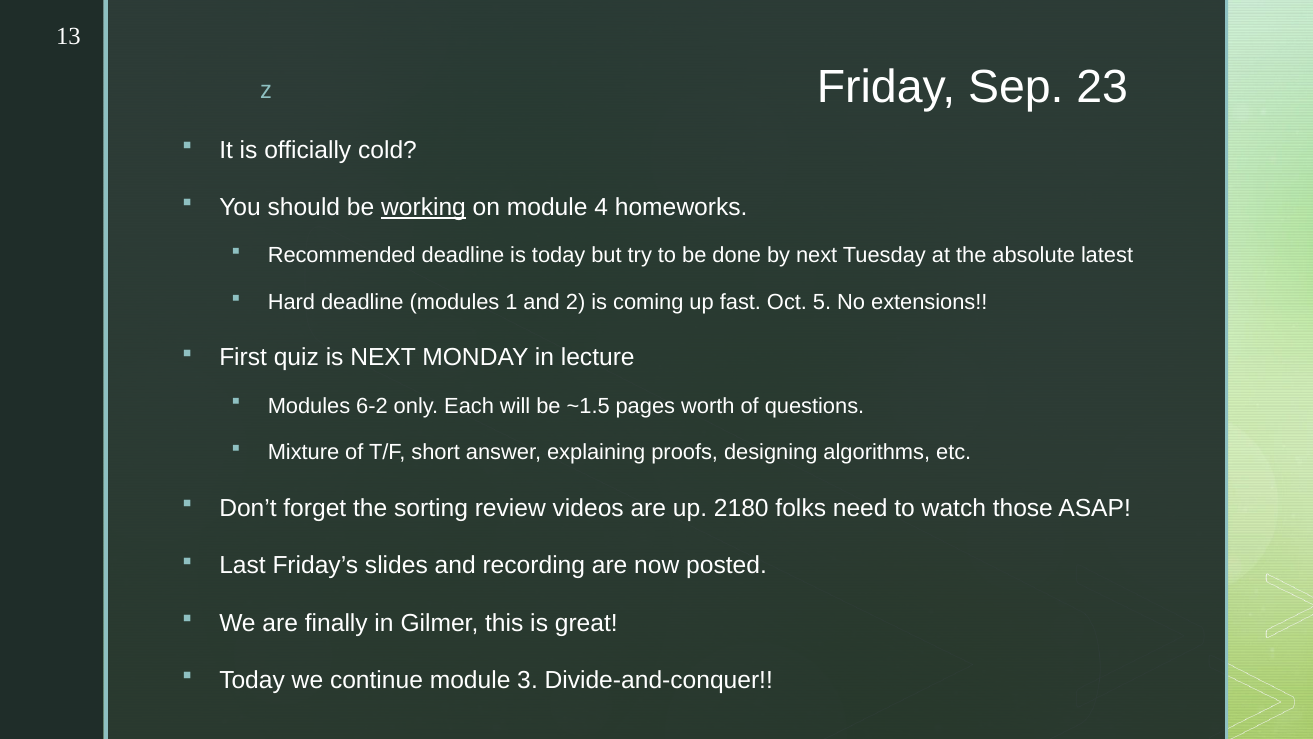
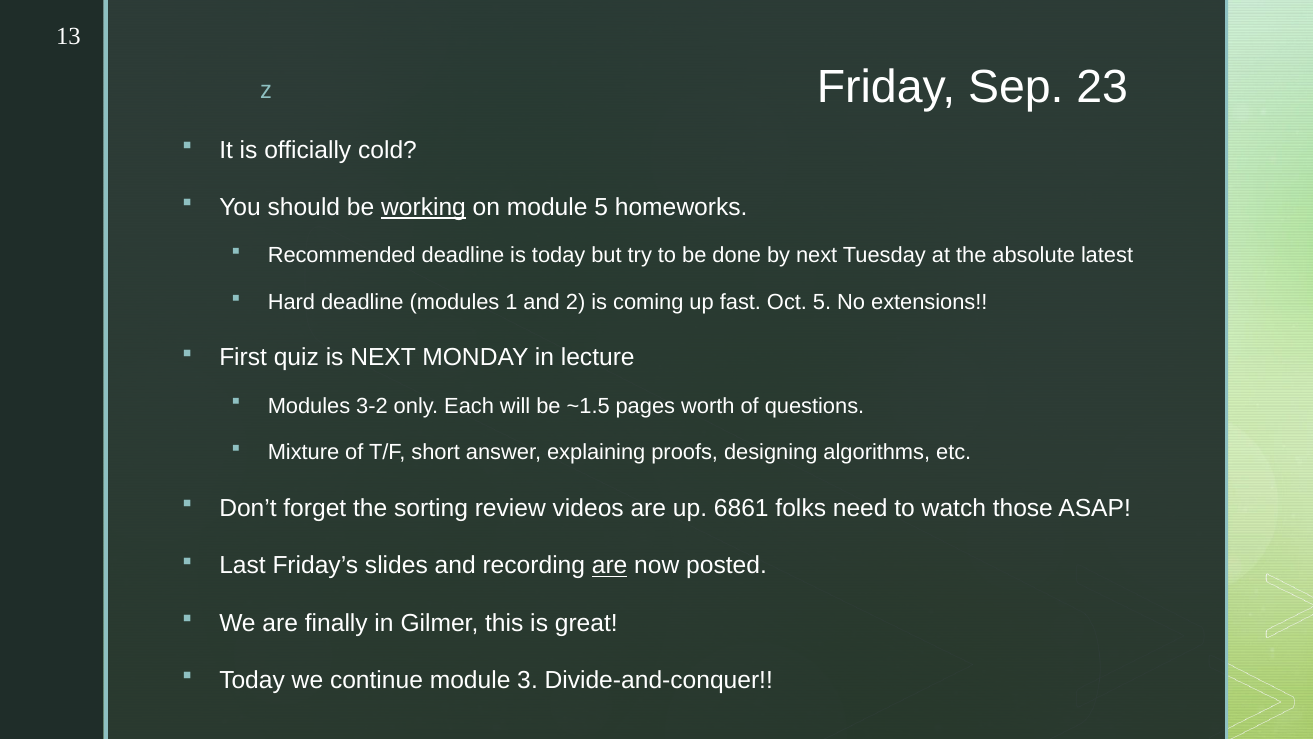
module 4: 4 -> 5 (601, 207)
6-2: 6-2 -> 3-2 (372, 406)
2180: 2180 -> 6861 (741, 508)
are underline: none -> present (610, 565)
